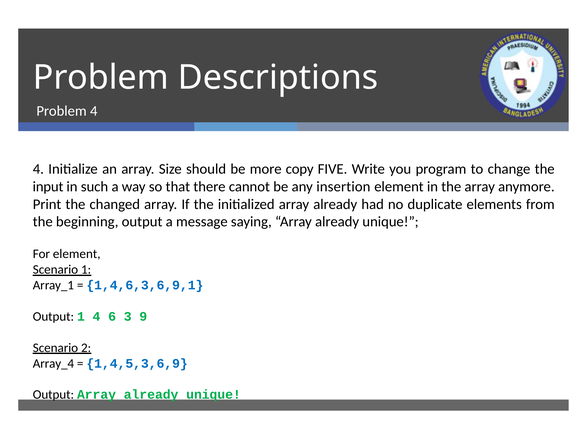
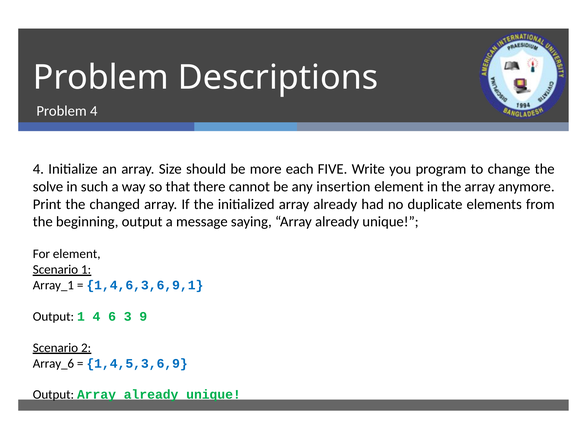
copy: copy -> each (300, 169)
input: input -> solve (48, 187)
Array_4: Array_4 -> Array_6 (53, 364)
